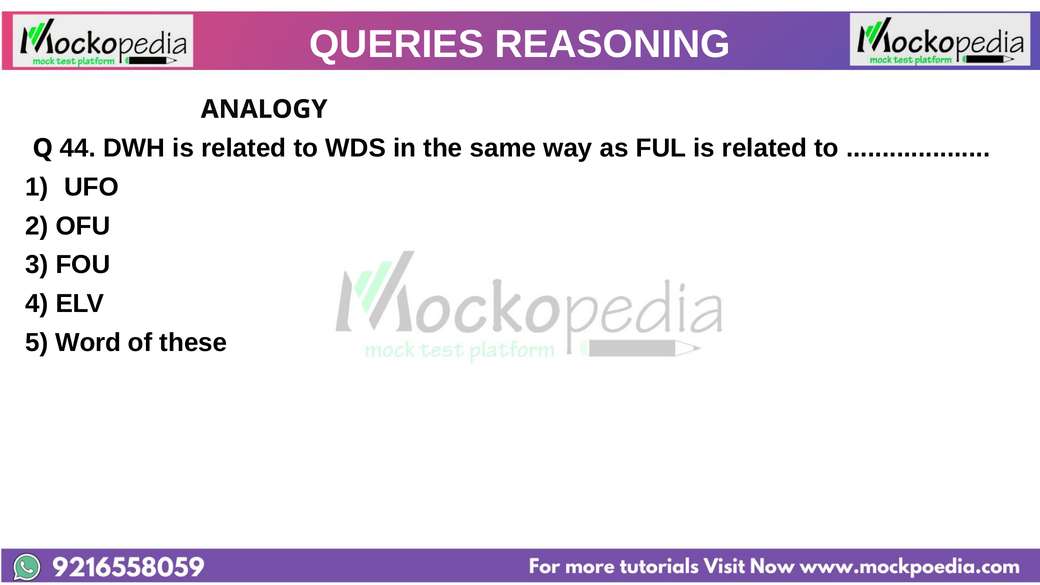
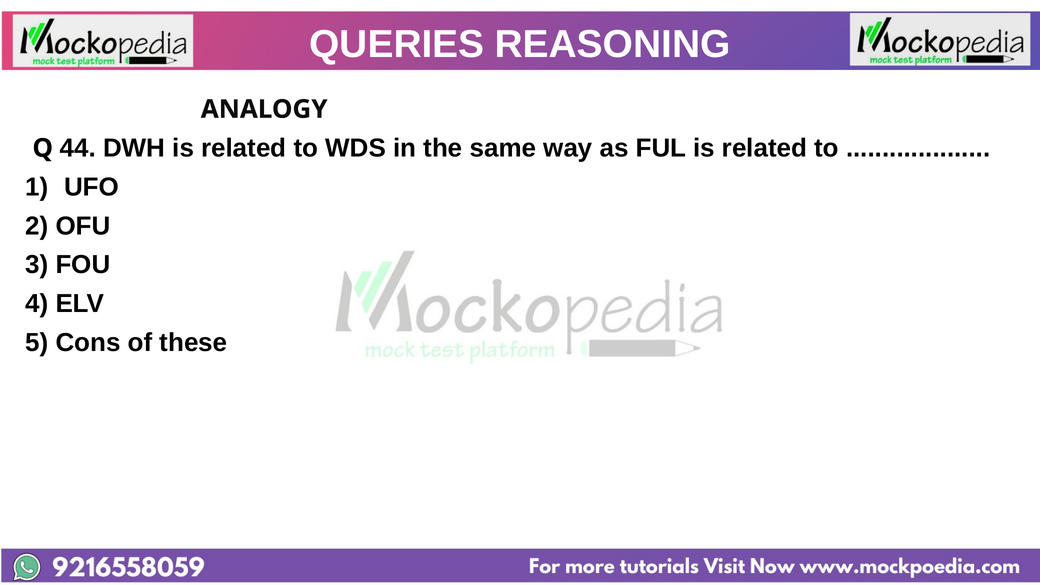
Word: Word -> Cons (88, 343)
